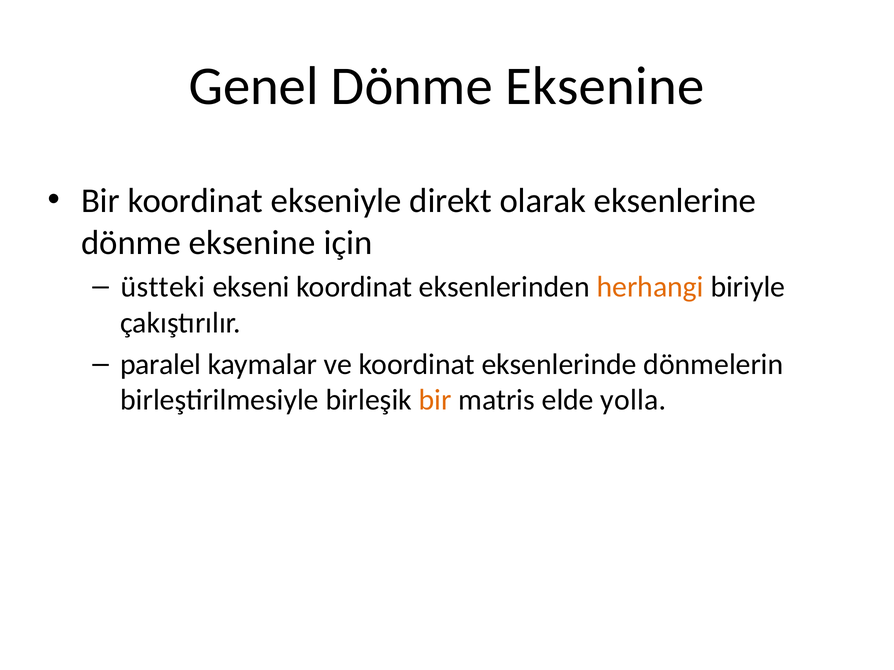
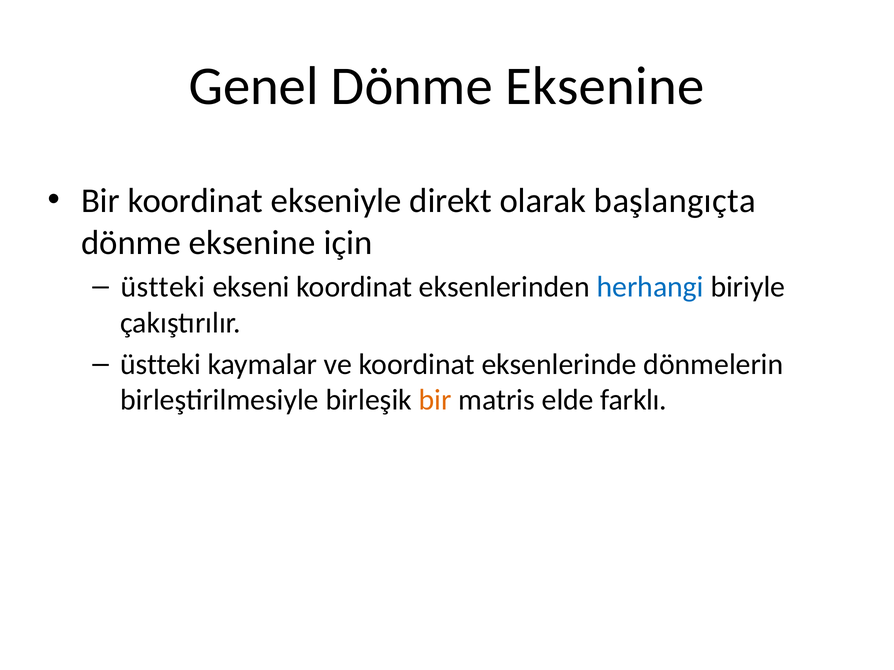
eksenlerine: eksenlerine -> başlangıçta (675, 201)
herhangi colour: orange -> blue (650, 287)
paralel: paralel -> üstteki (161, 365)
yolla: yolla -> farklı (634, 400)
